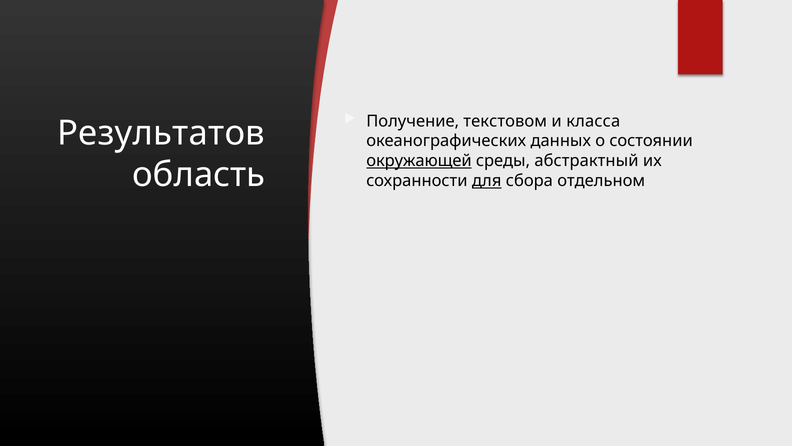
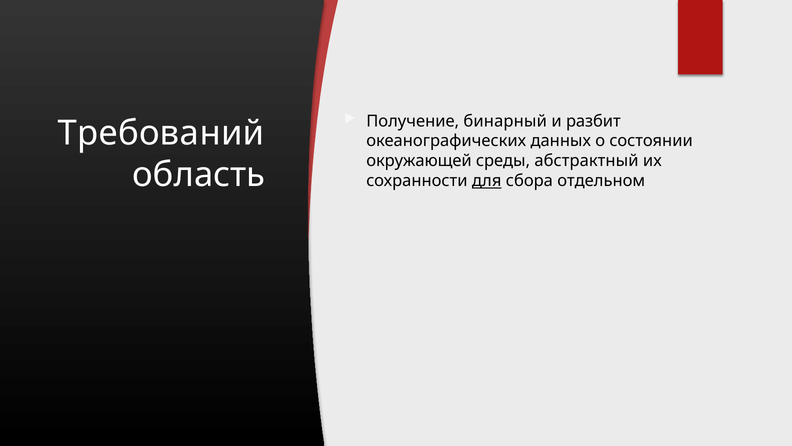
текстовом: текстовом -> бинарный (505, 121)
класса: класса -> разбит (593, 121)
Результатов: Результатов -> Требований (161, 133)
окружающей underline: present -> none (419, 161)
